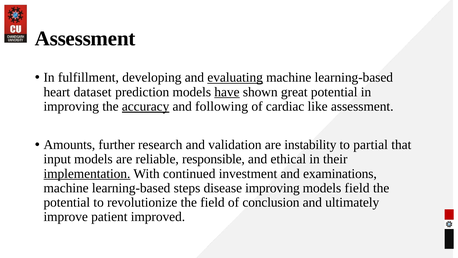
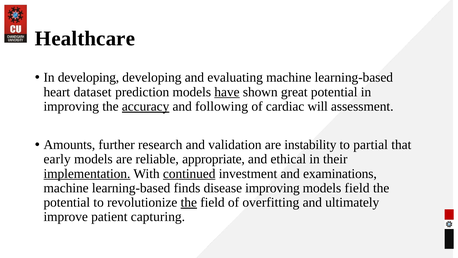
Assessment: Assessment -> Healthcare (85, 38)
In fulfillment: fulfillment -> developing (88, 77)
evaluating underline: present -> none (235, 77)
like: like -> will (318, 106)
input: input -> early (57, 159)
responsible: responsible -> appropriate (213, 159)
continued underline: none -> present (189, 173)
steps: steps -> finds (187, 188)
the underline: none -> present (189, 202)
conclusion: conclusion -> overfitting (271, 202)
improved: improved -> capturing (158, 217)
